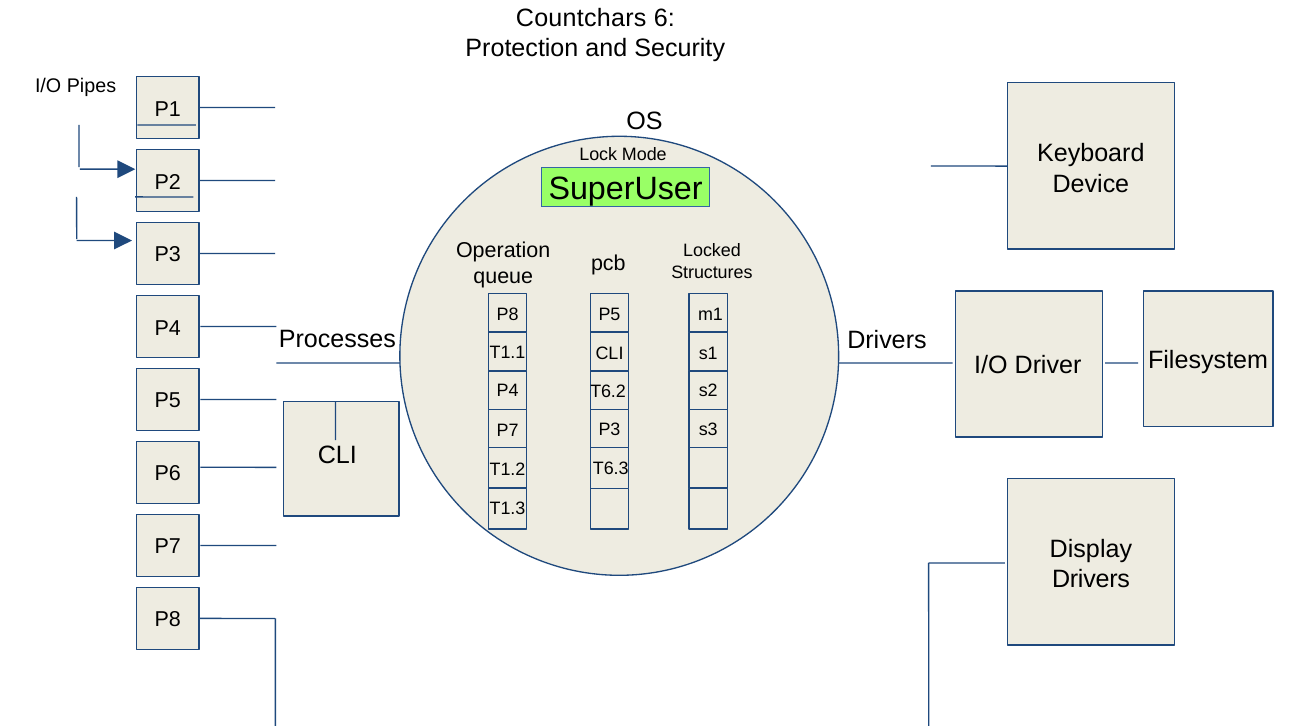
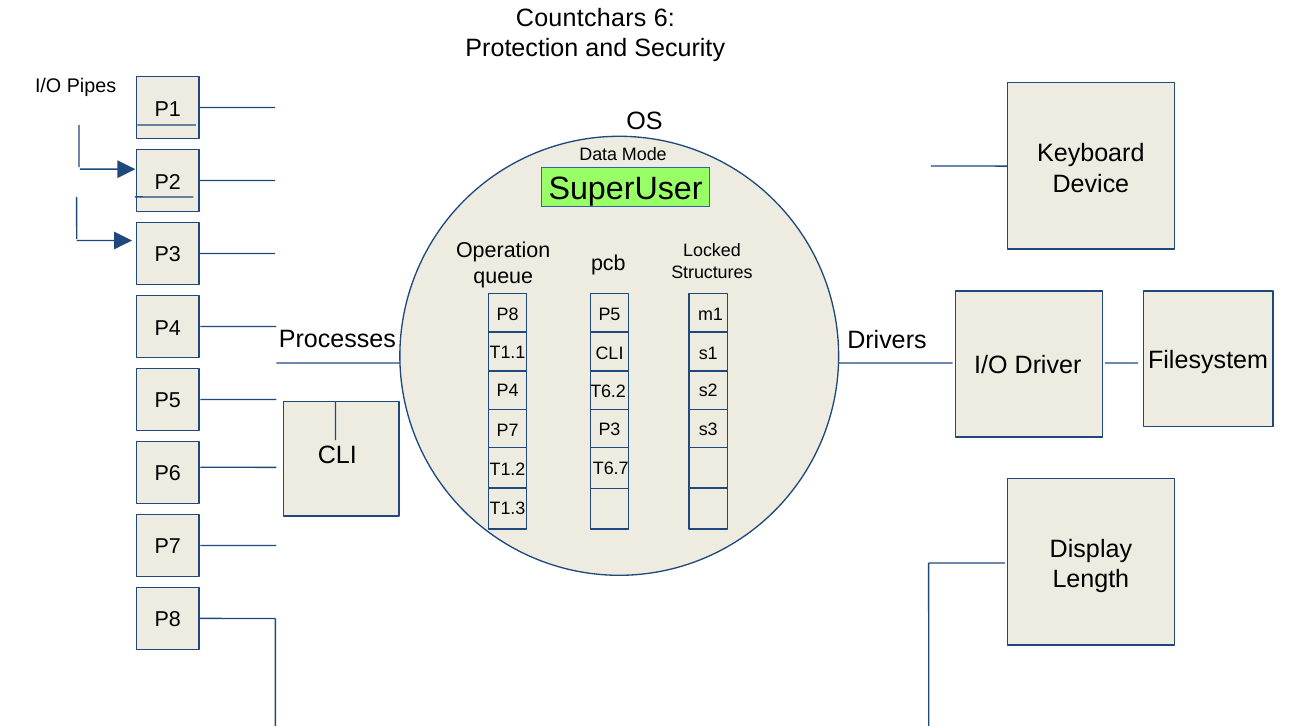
Lock: Lock -> Data (598, 154)
T6.3: T6.3 -> T6.7 (611, 468)
Drivers: Drivers -> Length (1091, 579)
